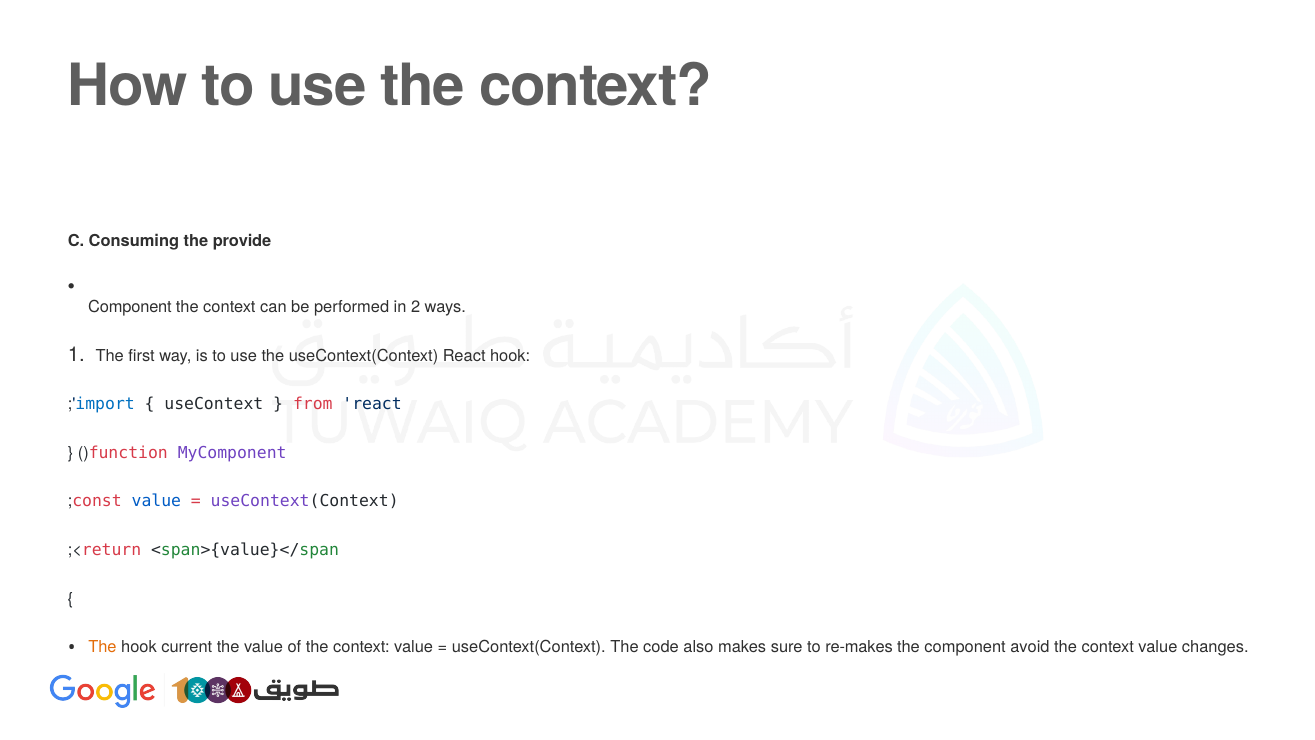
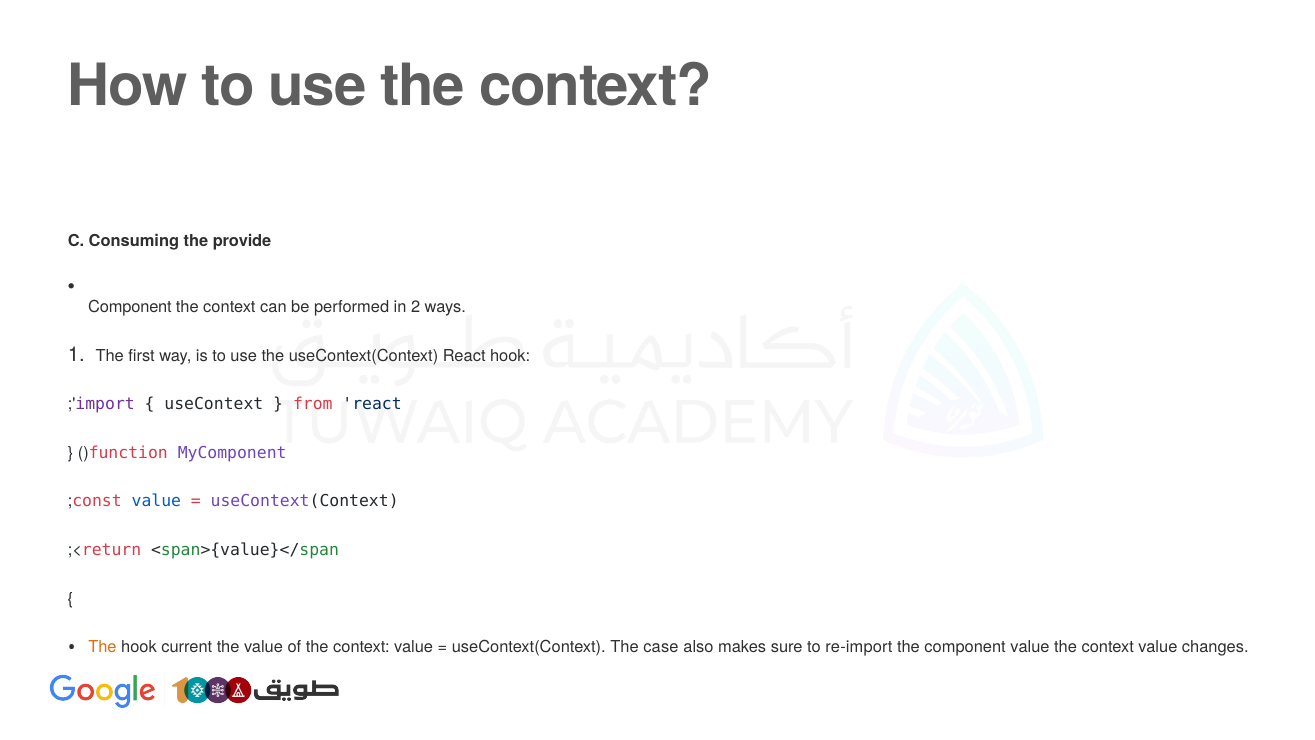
import colour: blue -> purple (105, 404)
code: code -> case (661, 647)
re-makes: re-makes -> re-import (859, 647)
component avoid: avoid -> value (1030, 647)
